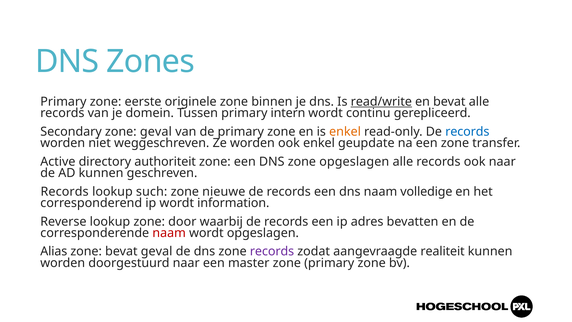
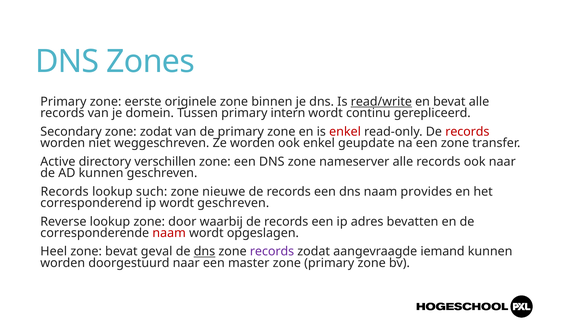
zone geval: geval -> zodat (156, 132)
enkel colour: orange -> red (345, 132)
records colour: blue -> red (467, 132)
authoriteit: authoriteit -> verschillen (165, 161)
zone opgeslagen: opgeslagen -> nameserver (354, 161)
volledige: volledige -> provides (426, 191)
wordt information: information -> geschreven (233, 203)
Alias: Alias -> Heel (54, 251)
dns underline: none -> present (204, 251)
realiteit: realiteit -> iemand (443, 251)
